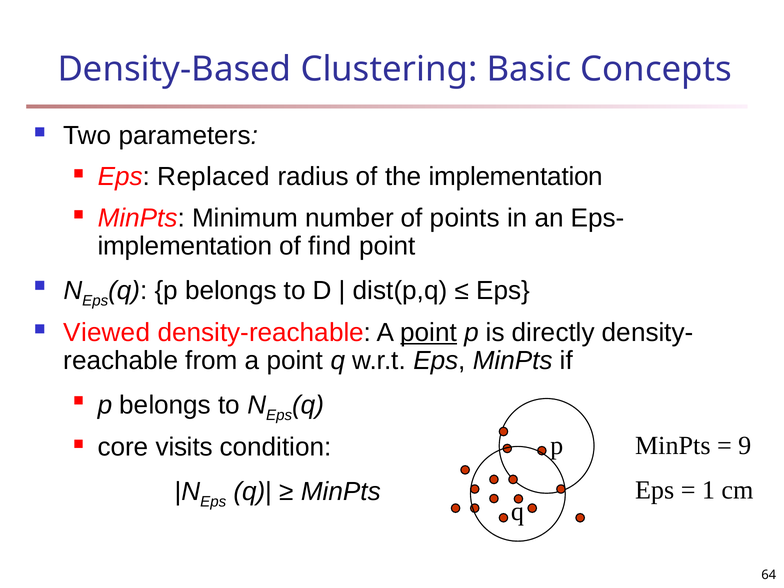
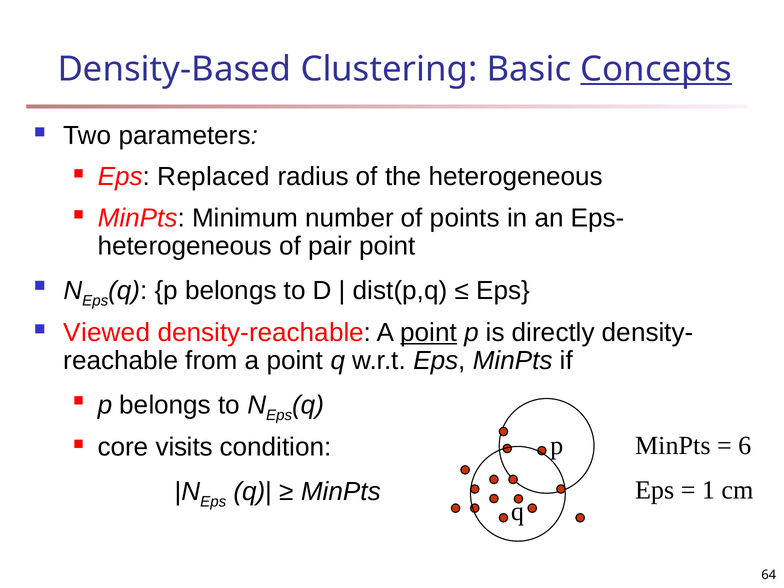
Concepts underline: none -> present (656, 69)
the implementation: implementation -> heterogeneous (516, 177)
implementation: implementation -> heterogeneous (185, 246)
find: find -> pair (330, 246)
9: 9 -> 6 (745, 446)
